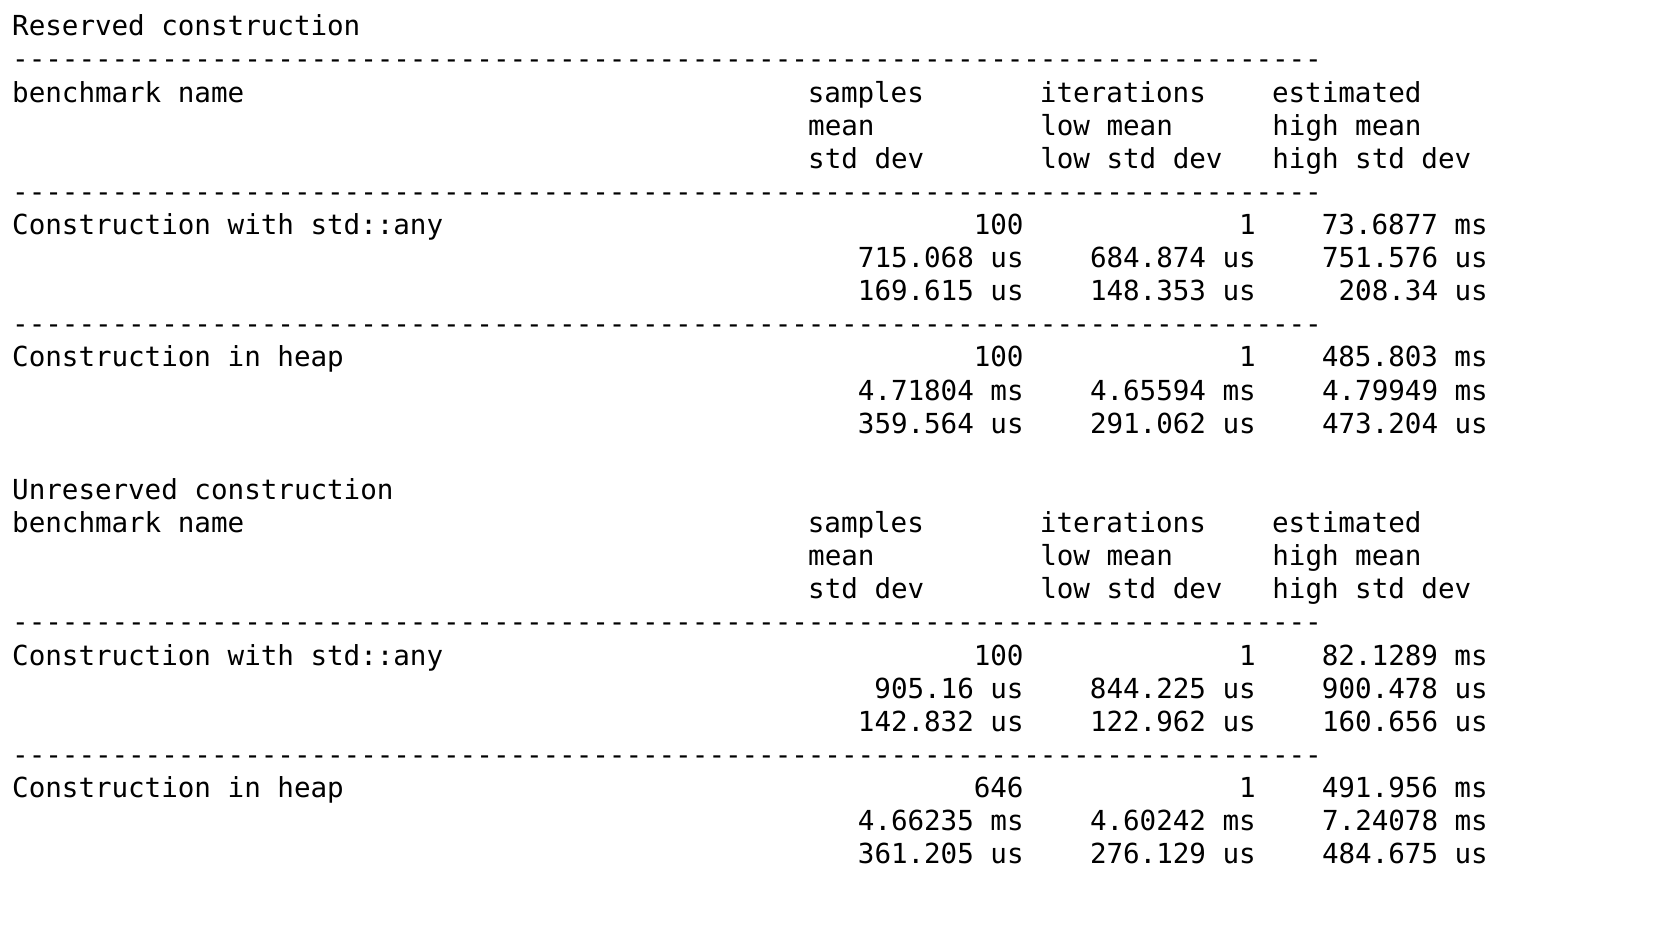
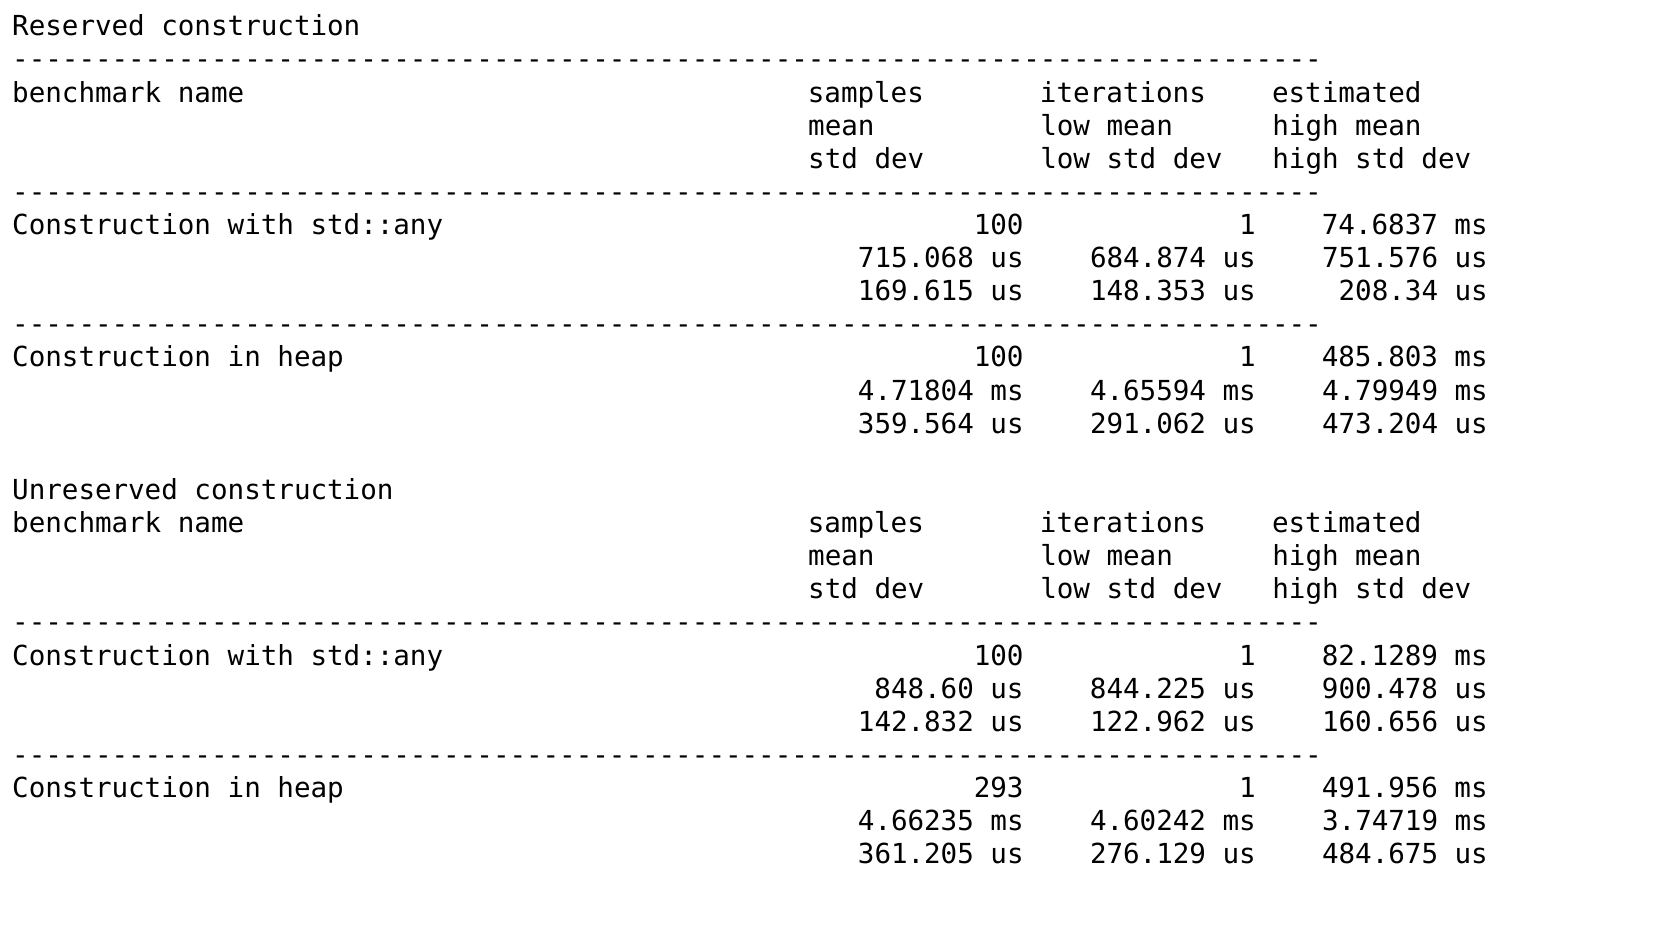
73.6877: 73.6877 -> 74.6837 (1380, 225)
905.16: 905.16 -> 848.60 (924, 689)
646: 646 -> 293 (999, 788)
7.24078: 7.24078 -> 3.74719 (1380, 822)
